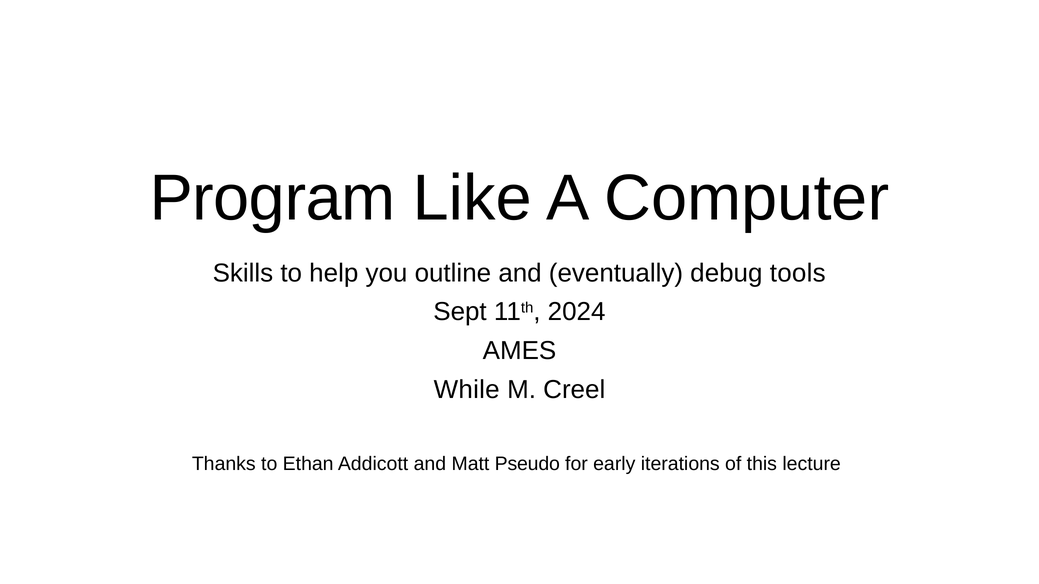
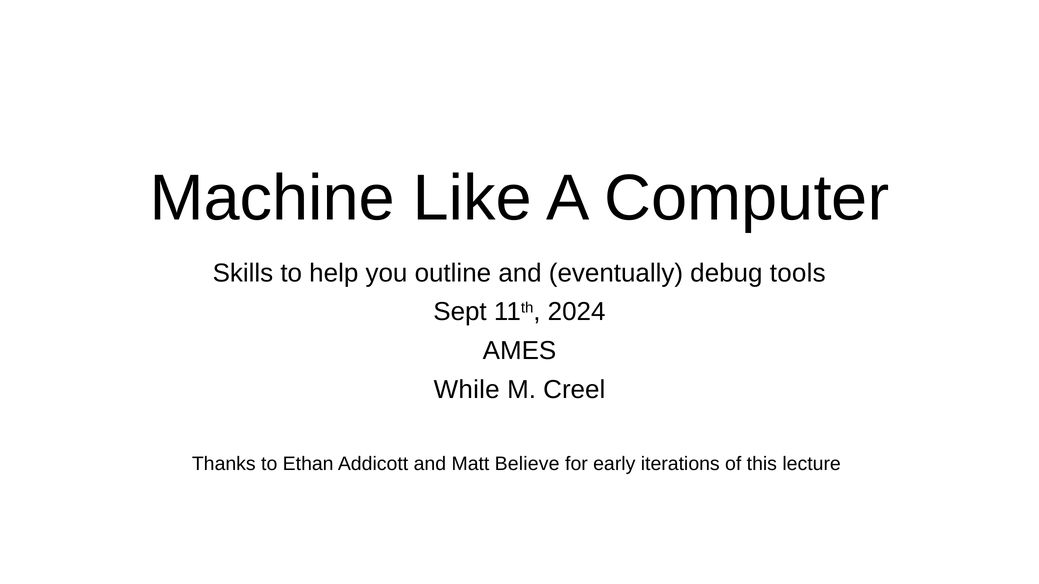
Program: Program -> Machine (272, 199)
Pseudo: Pseudo -> Believe (527, 464)
